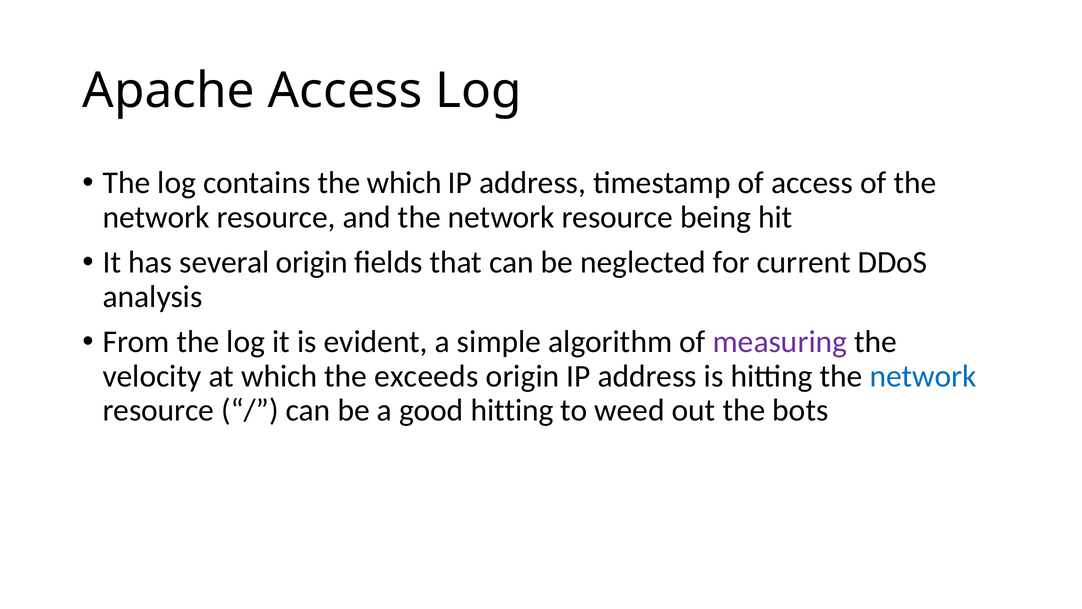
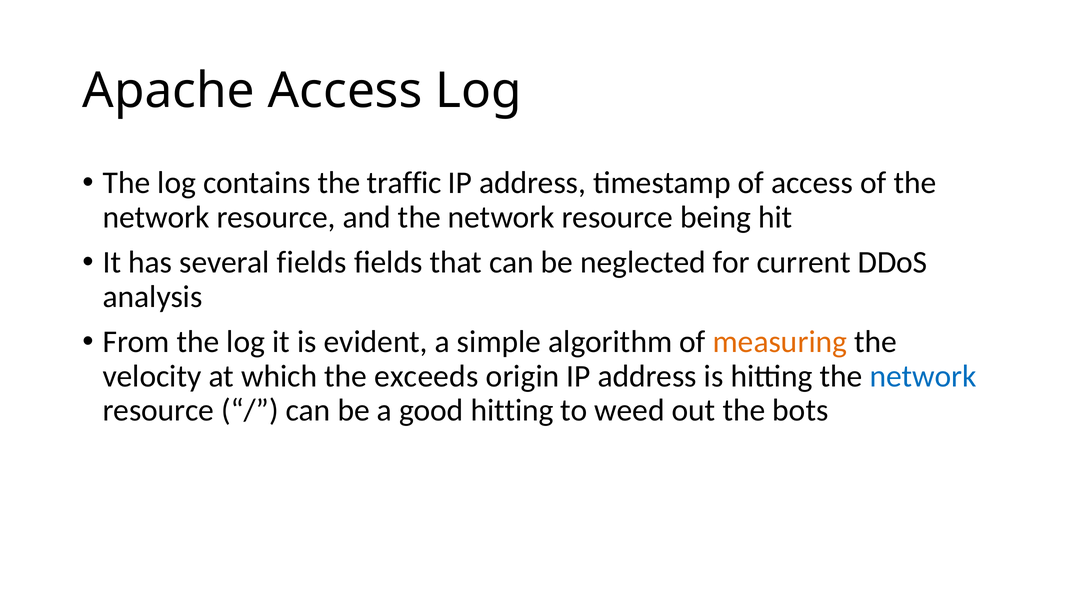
the which: which -> traffic (404, 183)
several origin: origin -> fields (312, 262)
measuring colour: purple -> orange (780, 342)
